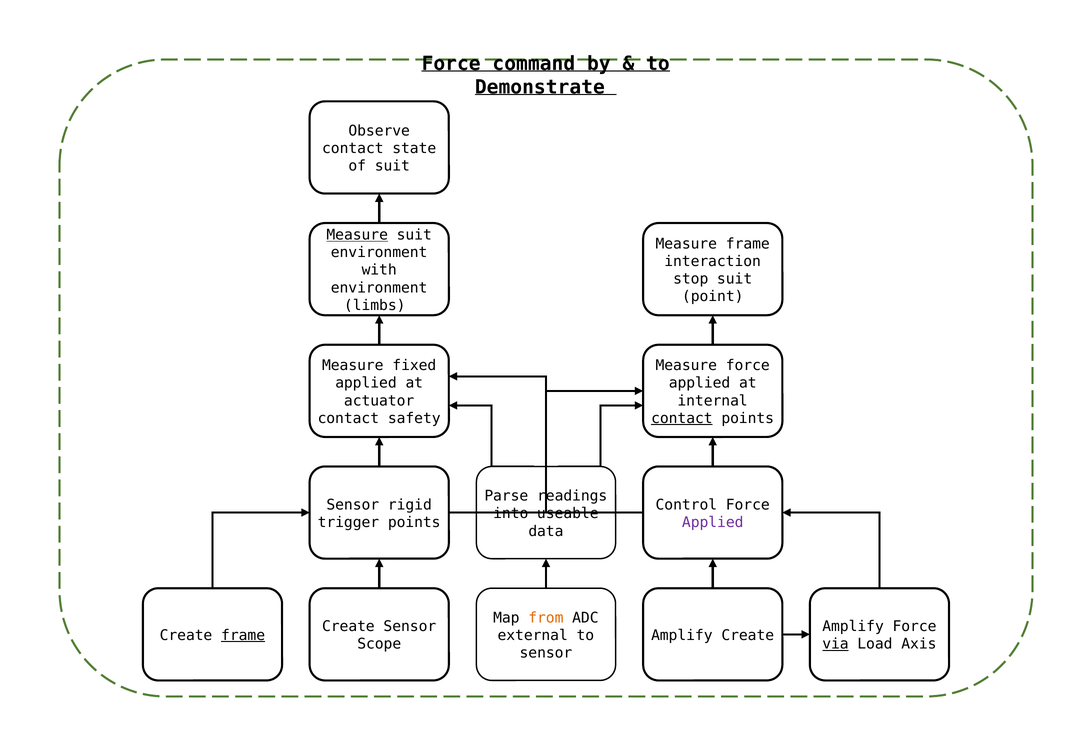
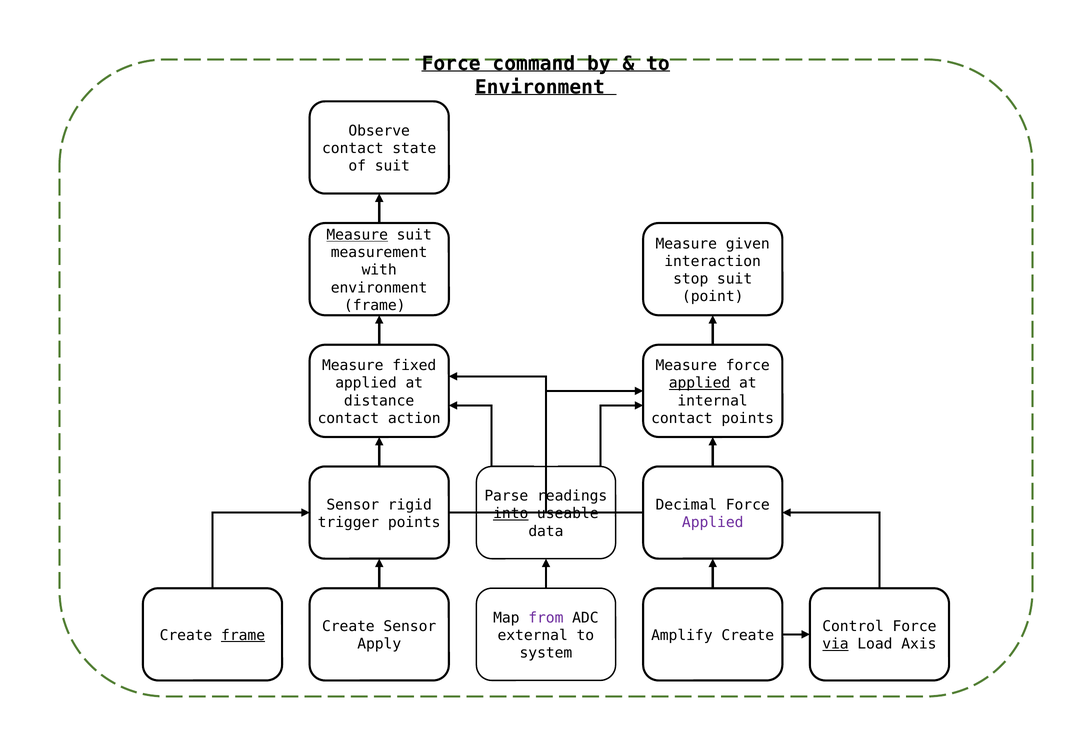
Demonstrate: Demonstrate -> Environment (540, 87)
Measure frame: frame -> given (748, 244)
environment: environment -> measurement (379, 253)
limbs: limbs -> frame (375, 305)
applied underline: none -> present (700, 383)
actuator: actuator -> distance (379, 401)
safety: safety -> action (414, 418)
contact underline: present -> none (682, 418)
Control: Control -> Decimal (686, 505)
into underline: none -> present (511, 514)
from colour: orange -> purple (546, 618)
Amplify: Amplify -> Control (853, 626)
Scope: Scope -> Apply (379, 644)
sensor: sensor -> system (546, 653)
